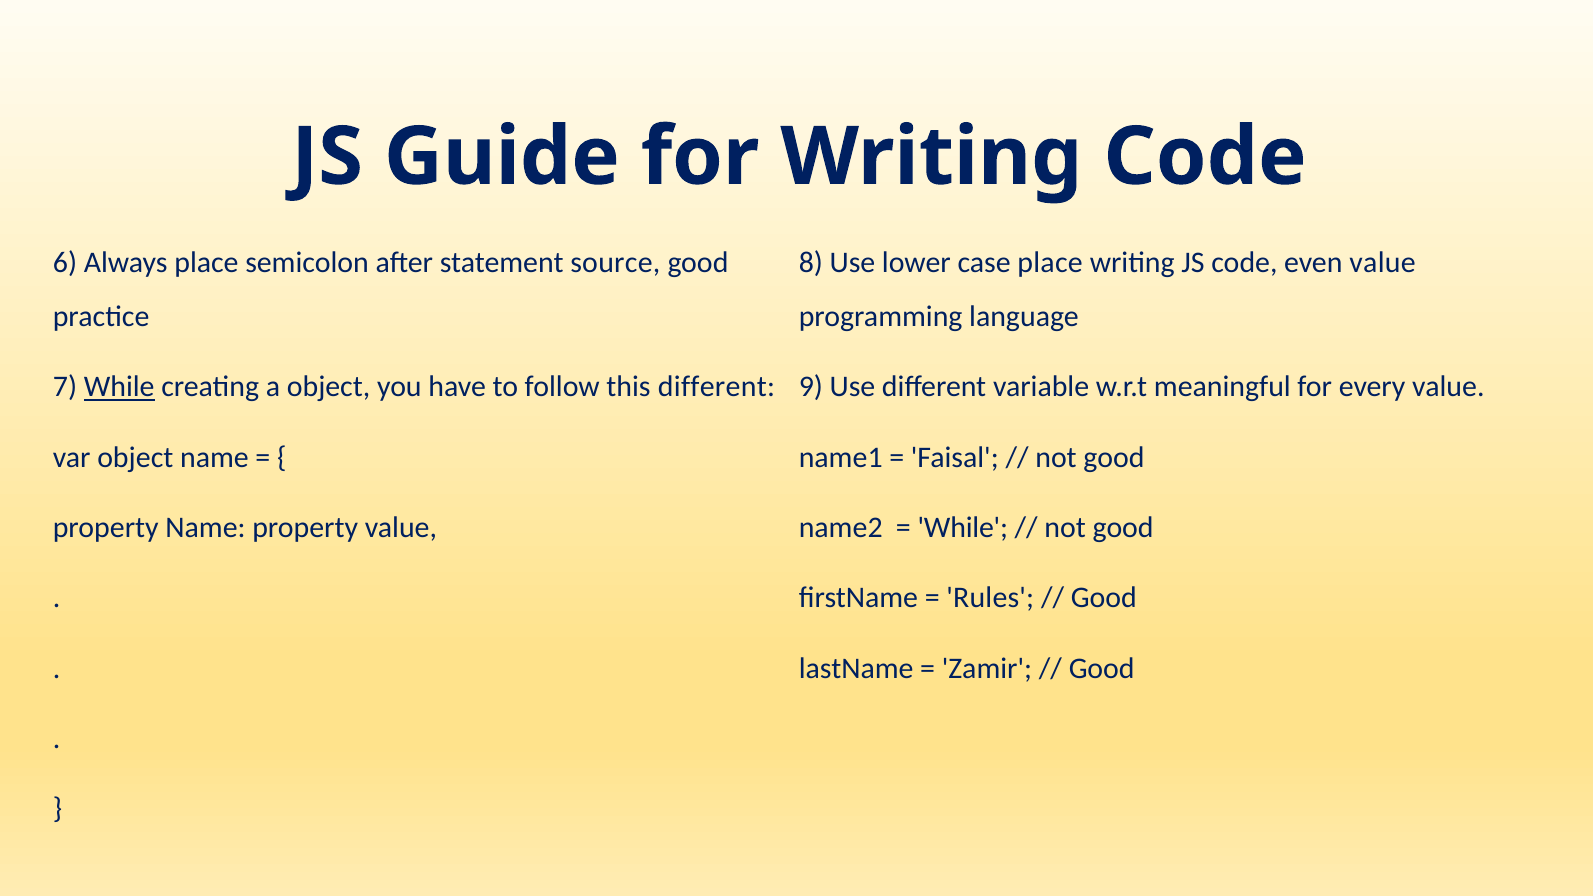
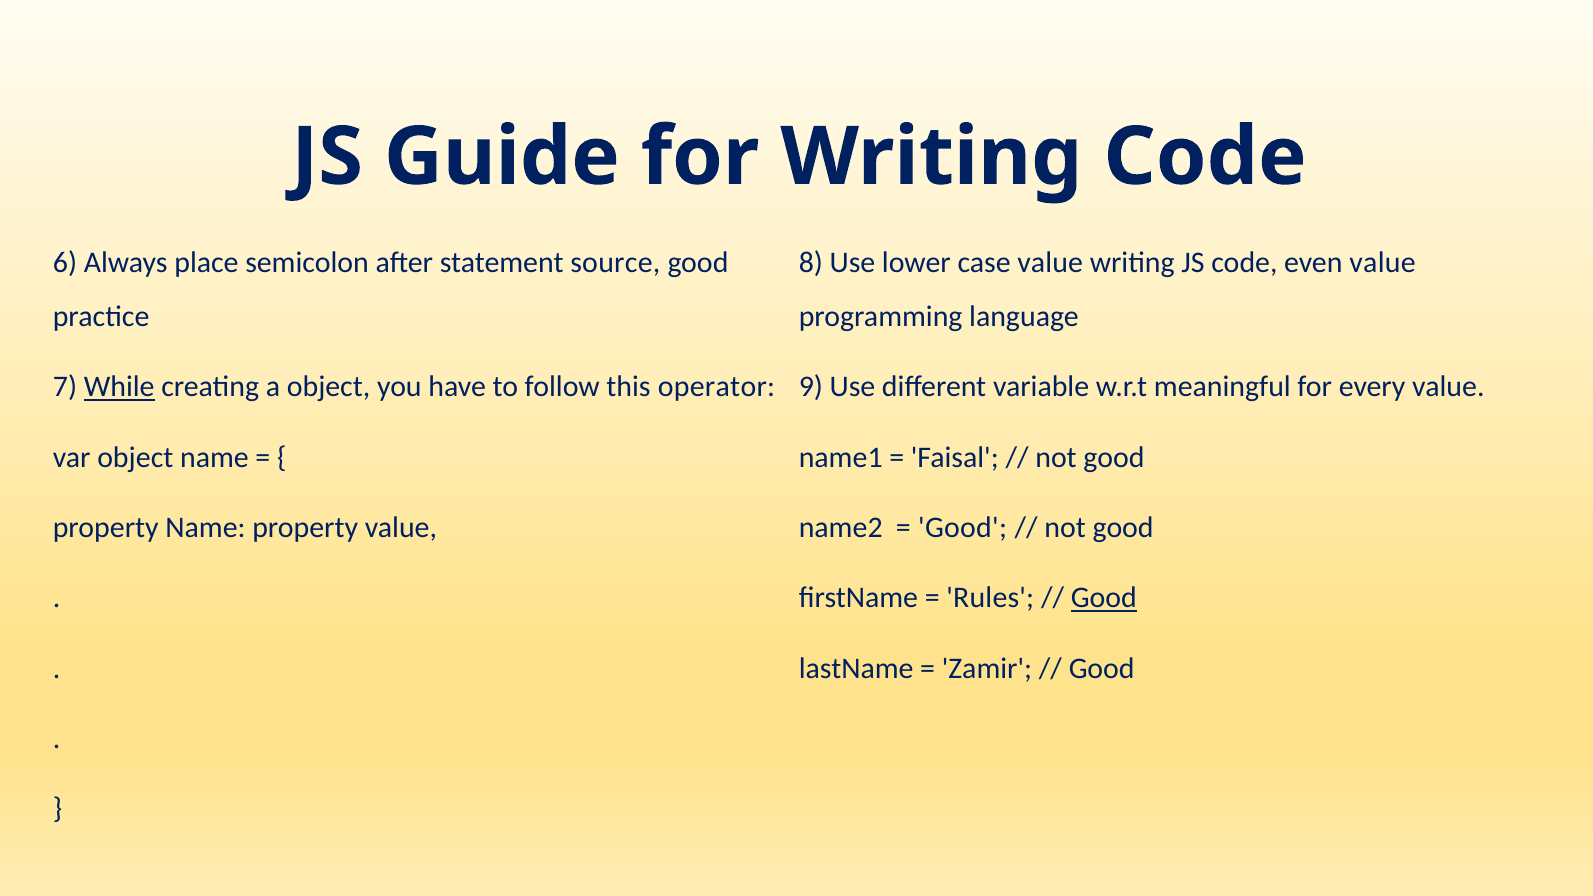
case place: place -> value (1050, 263)
this different: different -> operator (716, 387)
While: While -> Good (963, 528)
Good underline: none -> present (1104, 598)
